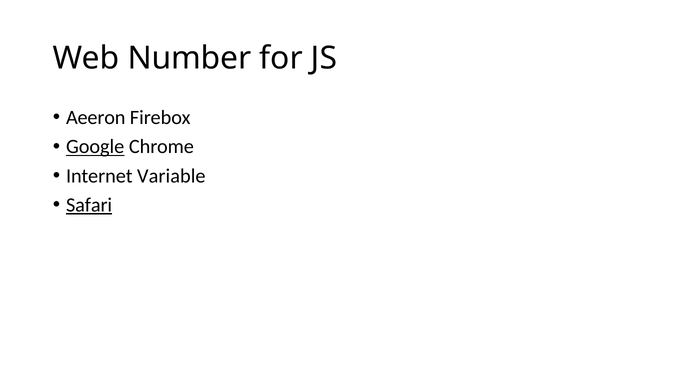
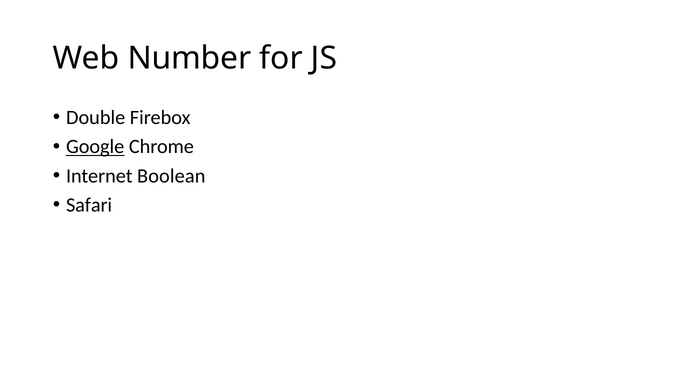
Aeeron: Aeeron -> Double (96, 118)
Variable: Variable -> Boolean (171, 176)
Safari underline: present -> none (89, 205)
